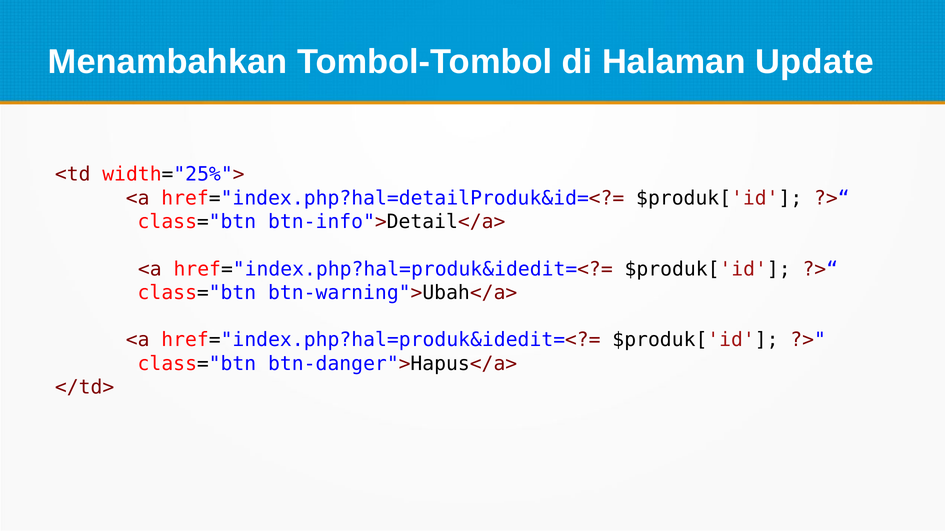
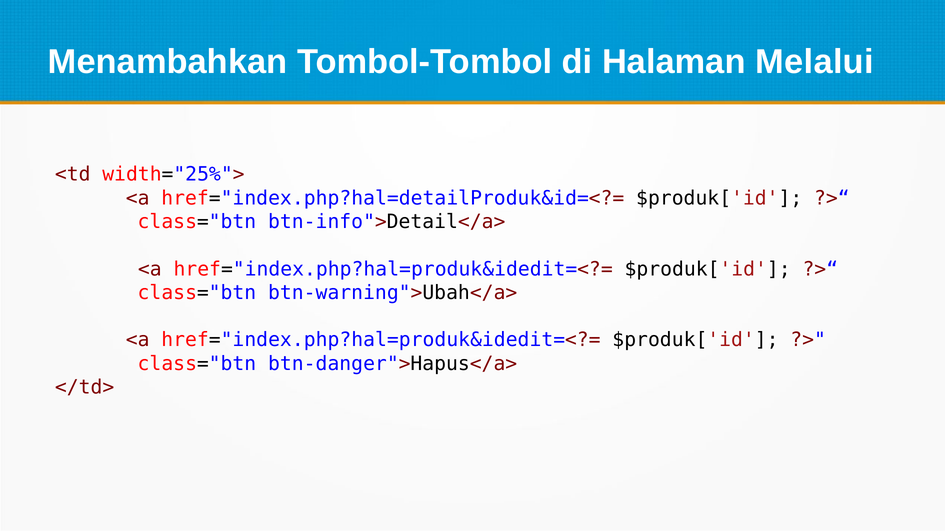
Update: Update -> Melalui (815, 62)
